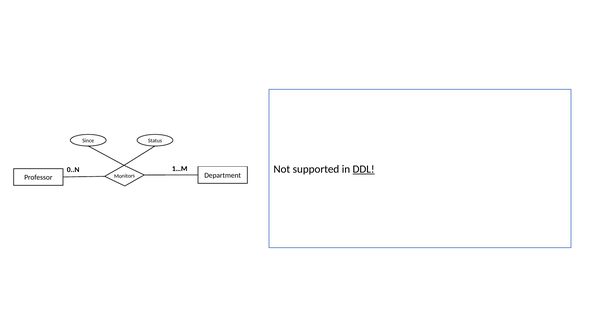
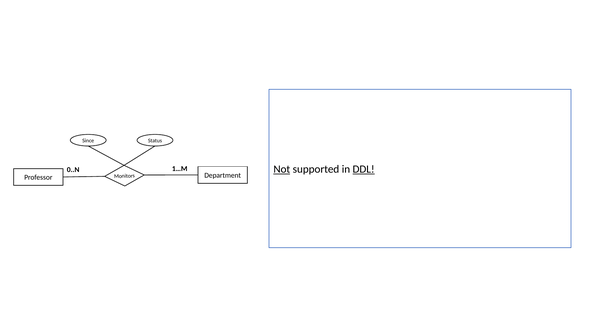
Not underline: none -> present (282, 170)
